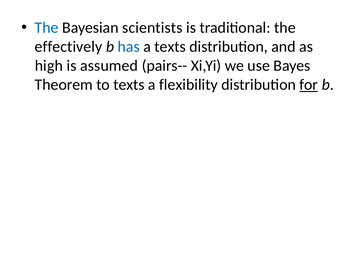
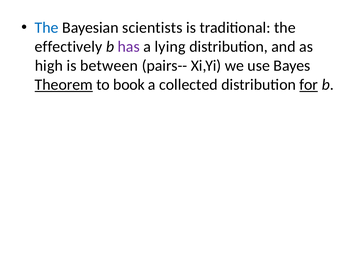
has colour: blue -> purple (129, 47)
a texts: texts -> lying (170, 47)
assumed: assumed -> between (109, 66)
Theorem underline: none -> present (64, 85)
to texts: texts -> book (129, 85)
flexibility: flexibility -> collected (188, 85)
